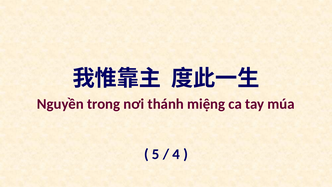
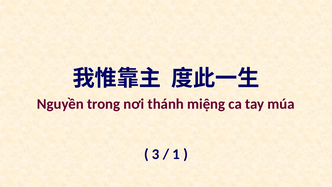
5: 5 -> 3 (156, 154)
4: 4 -> 1 (176, 154)
